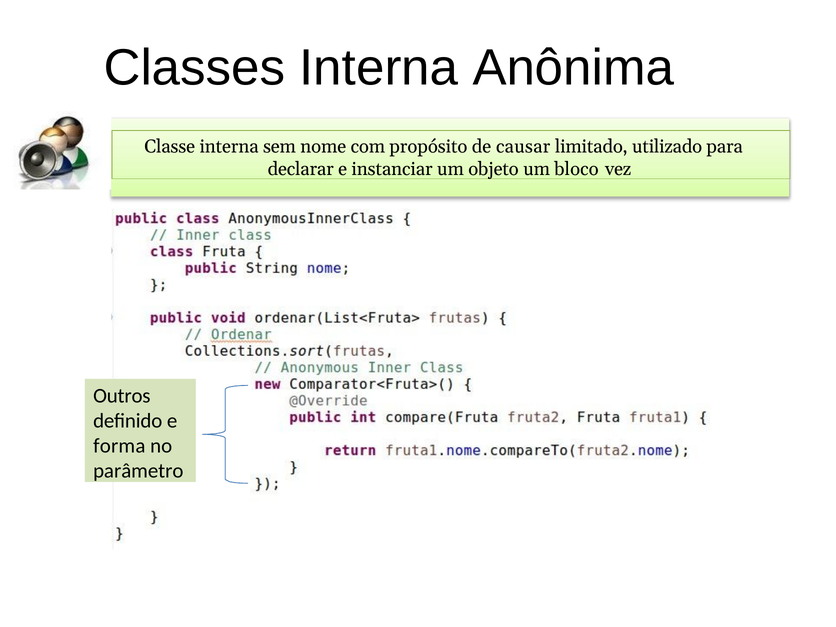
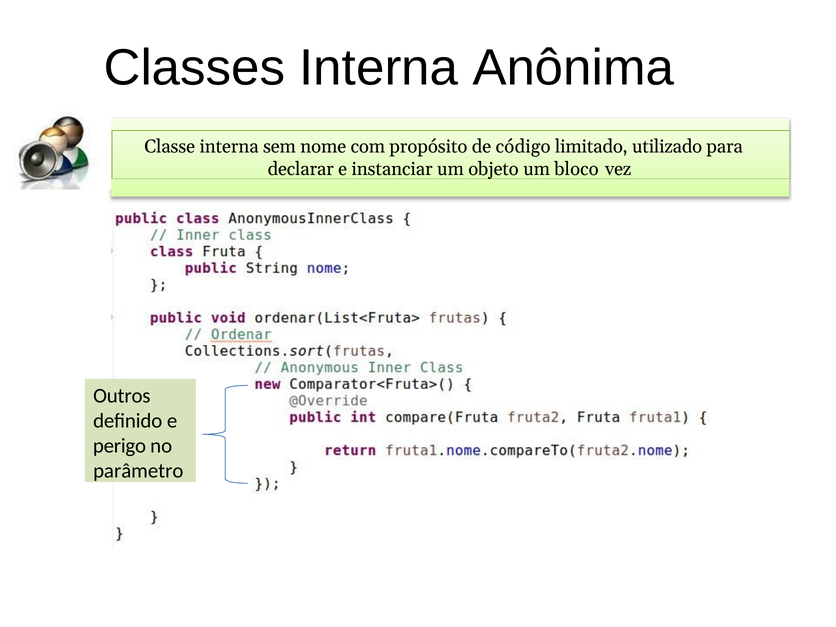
causar: causar -> código (523, 147)
forma: forma -> perigo (120, 446)
